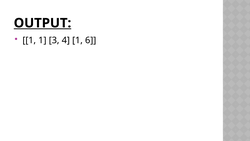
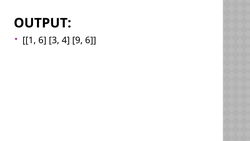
OUTPUT underline: present -> none (43, 23)
1 1: 1 -> 6 (42, 40)
4 1: 1 -> 9 (77, 40)
